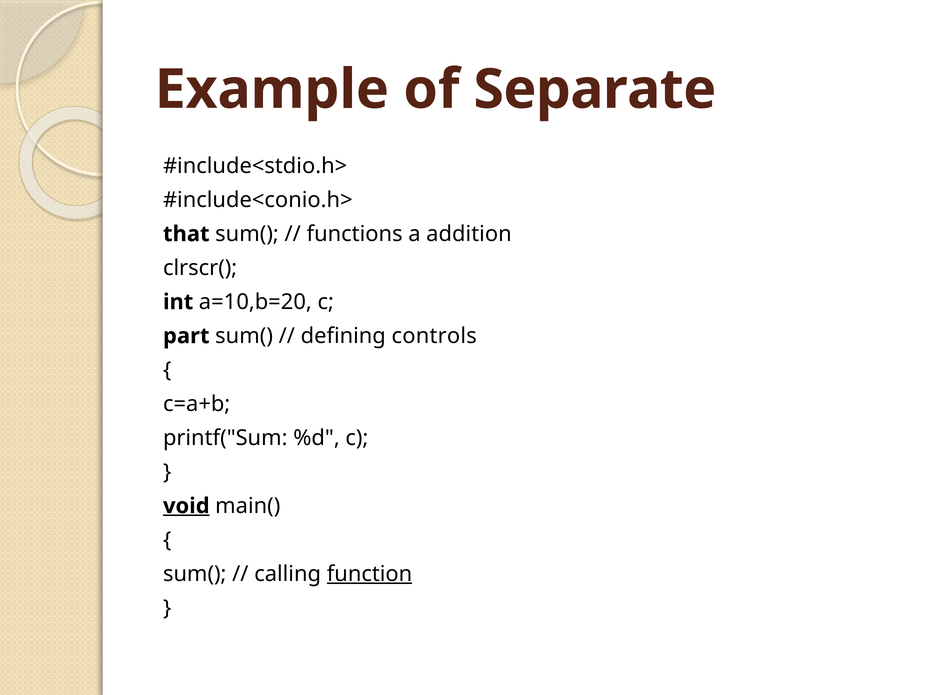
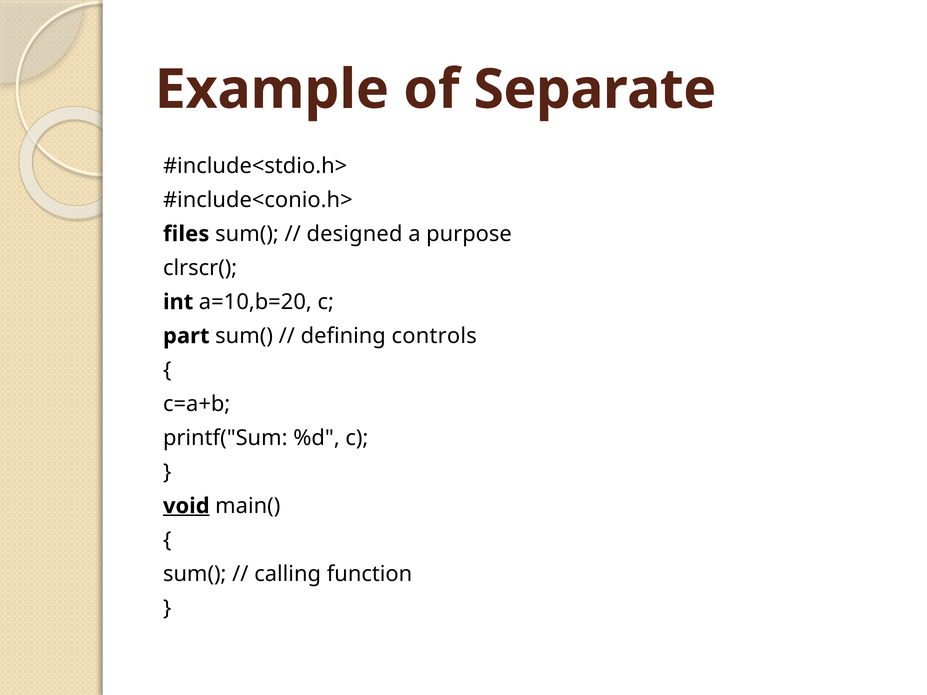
that: that -> files (186, 234)
functions: functions -> designed (355, 234)
addition: addition -> purpose (469, 234)
function underline: present -> none (370, 574)
